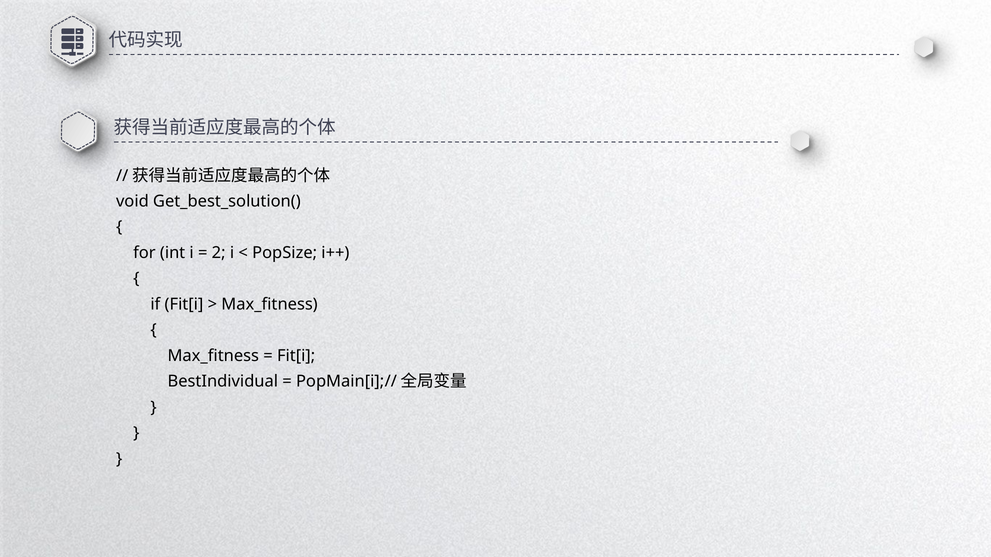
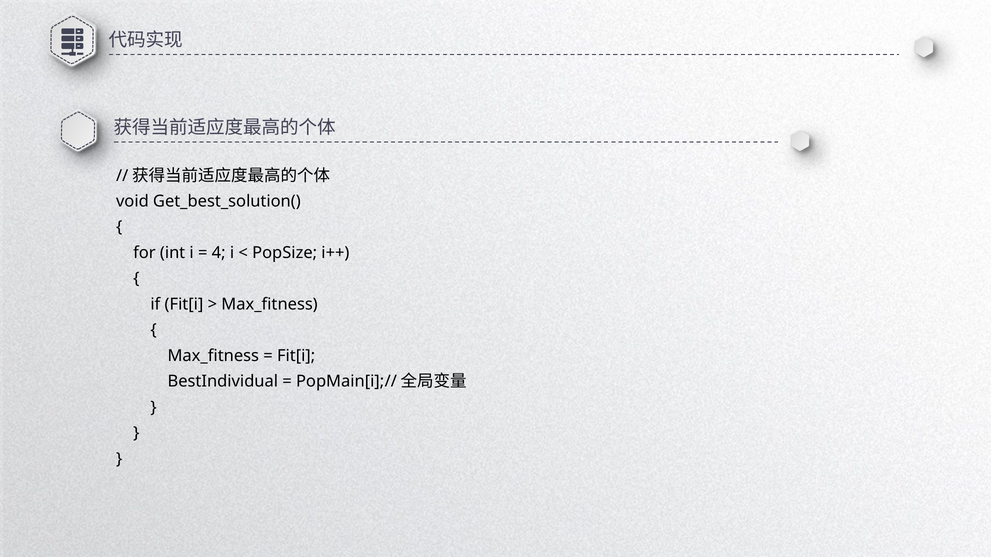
2: 2 -> 4 (219, 253)
